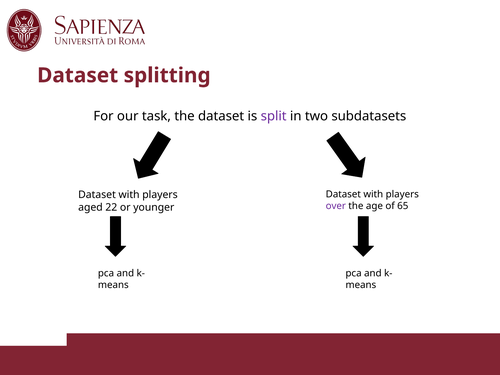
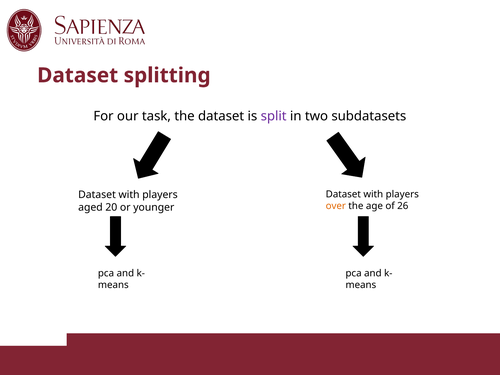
over colour: purple -> orange (336, 206)
65: 65 -> 26 (403, 206)
22: 22 -> 20 (111, 207)
